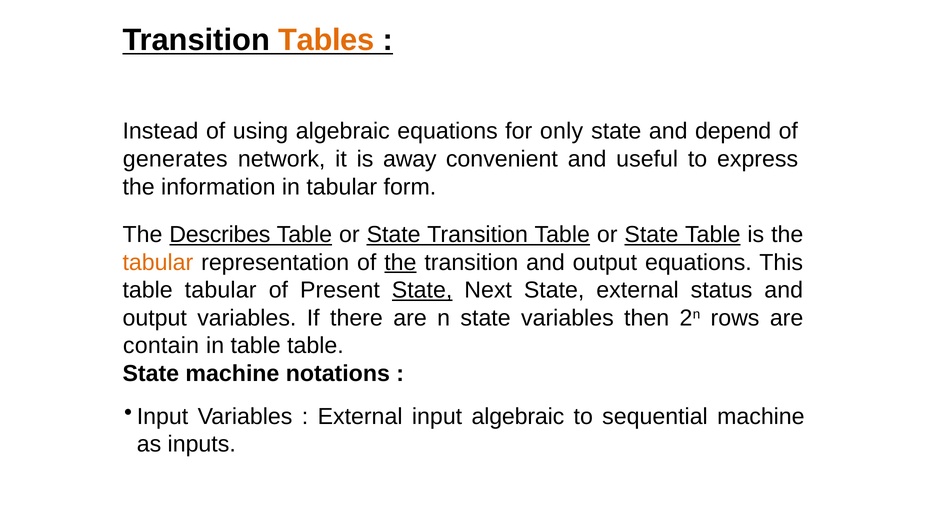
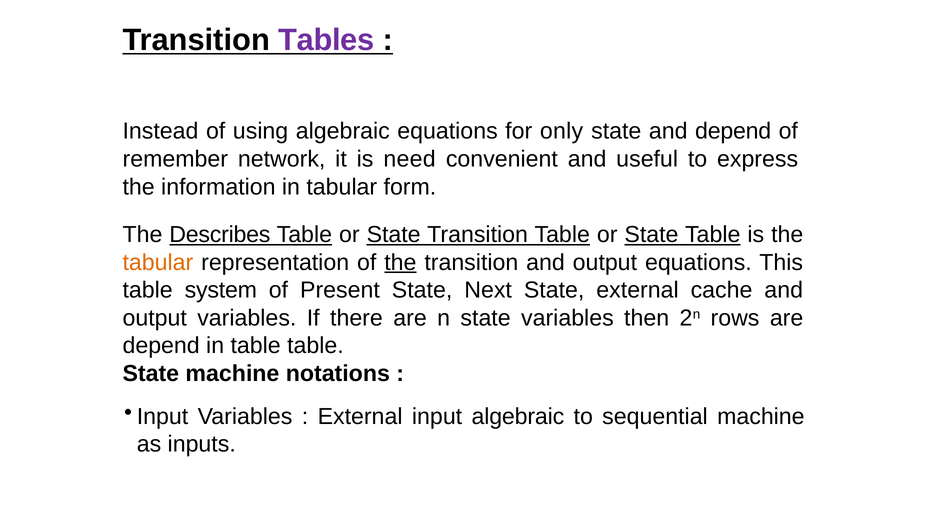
Tables colour: orange -> purple (326, 40)
generates: generates -> remember (175, 159)
away: away -> need (410, 159)
table tabular: tabular -> system (221, 290)
State underline: present -> none (422, 290)
status: status -> cache (722, 290)
contain: contain -> depend (161, 346)
